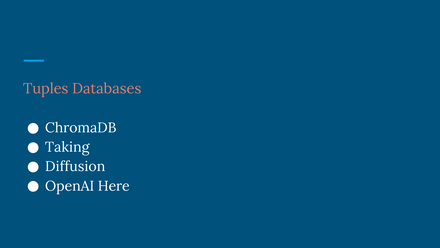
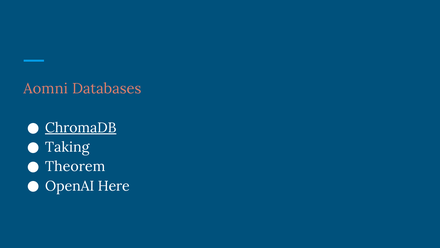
Tuples: Tuples -> Aomni (46, 89)
ChromaDB underline: none -> present (81, 128)
Diffusion: Diffusion -> Theorem (75, 166)
